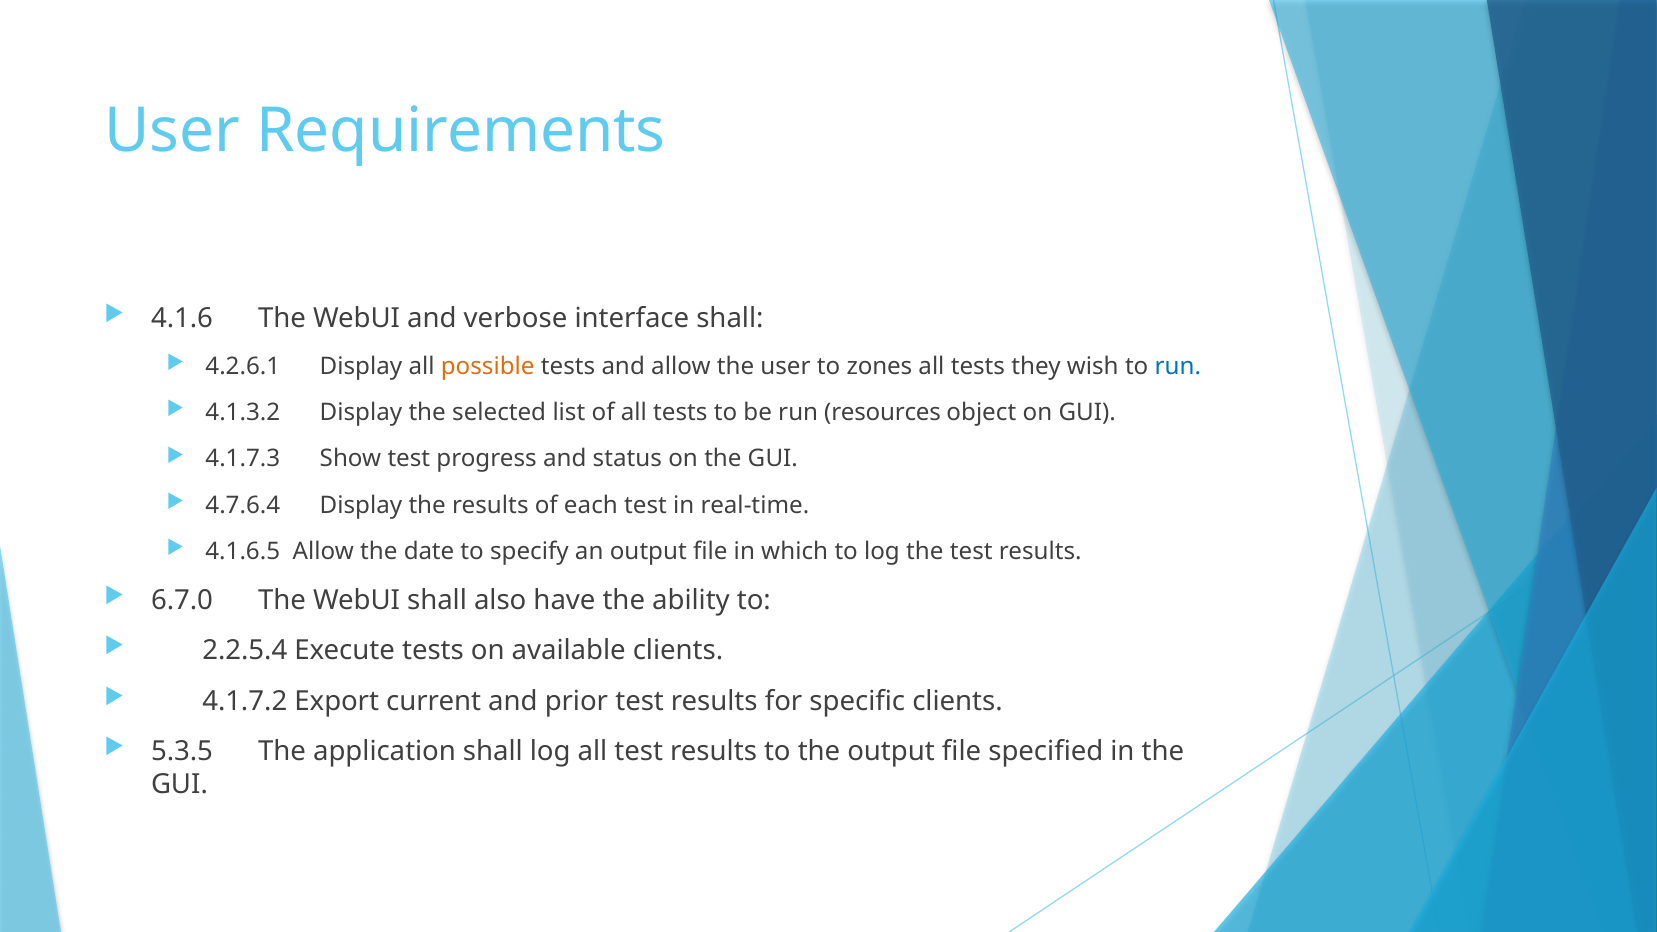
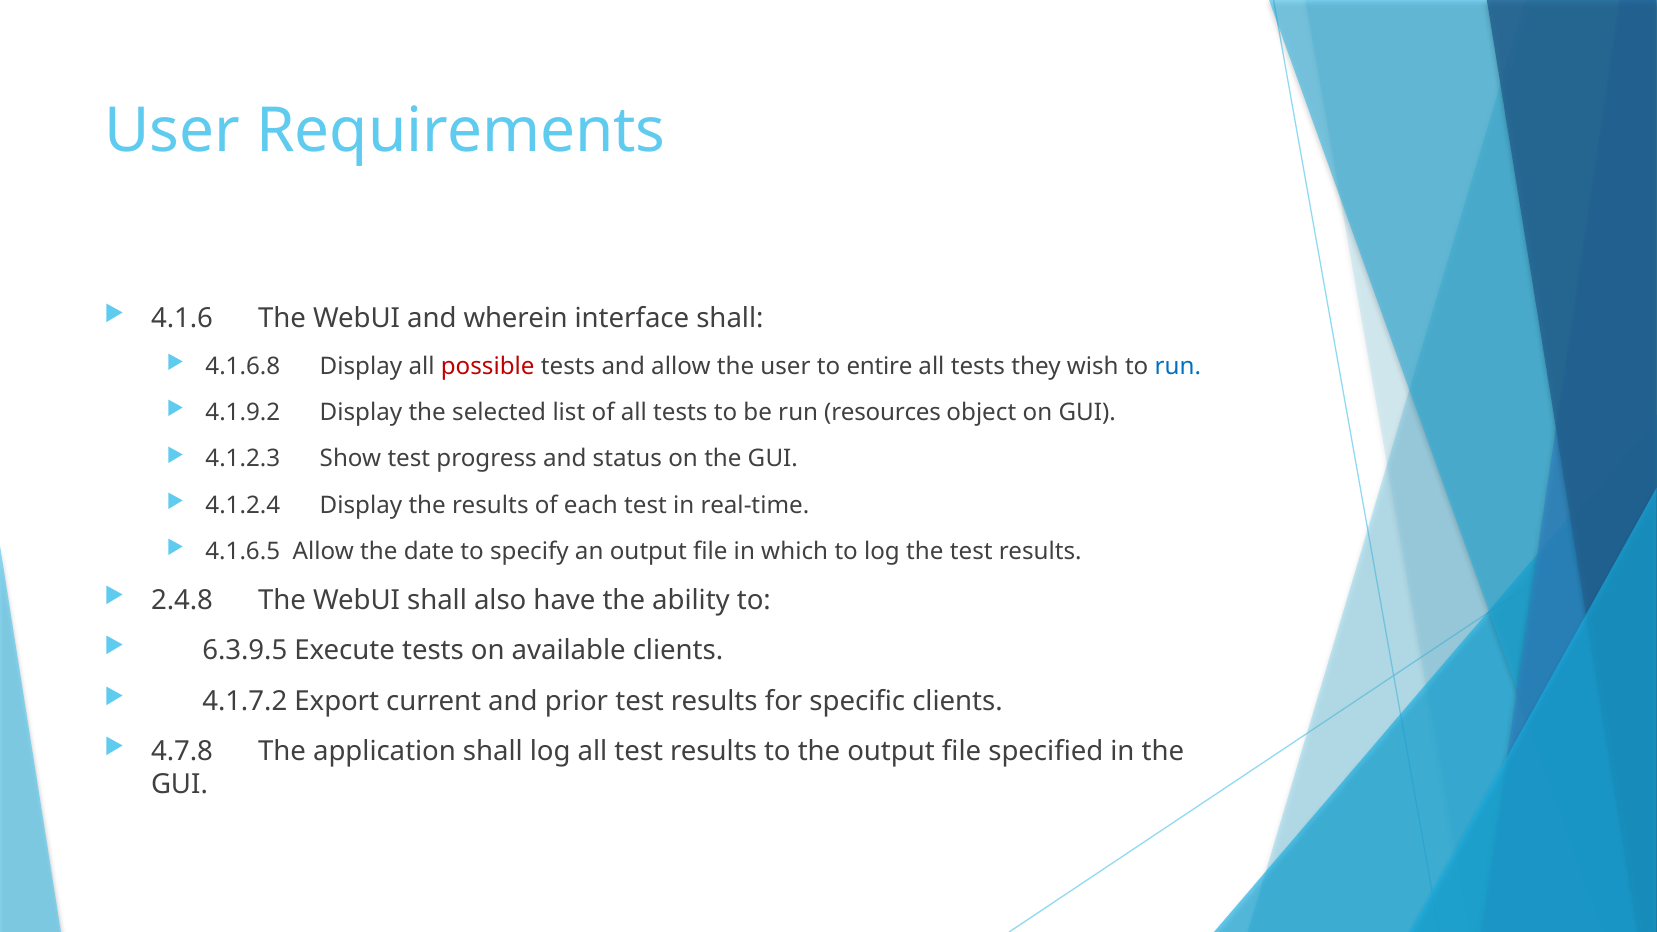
verbose: verbose -> wherein (516, 318)
4.2.6.1: 4.2.6.1 -> 4.1.6.8 (243, 366)
possible colour: orange -> red (488, 366)
zones: zones -> entire (879, 366)
4.1.3.2: 4.1.3.2 -> 4.1.9.2 (243, 413)
4.1.7.3: 4.1.7.3 -> 4.1.2.3 (243, 459)
4.7.6.4: 4.7.6.4 -> 4.1.2.4 (243, 505)
6.7.0: 6.7.0 -> 2.4.8 (182, 600)
2.2.5.4: 2.2.5.4 -> 6.3.9.5 (245, 651)
5.3.5: 5.3.5 -> 4.7.8 (182, 751)
